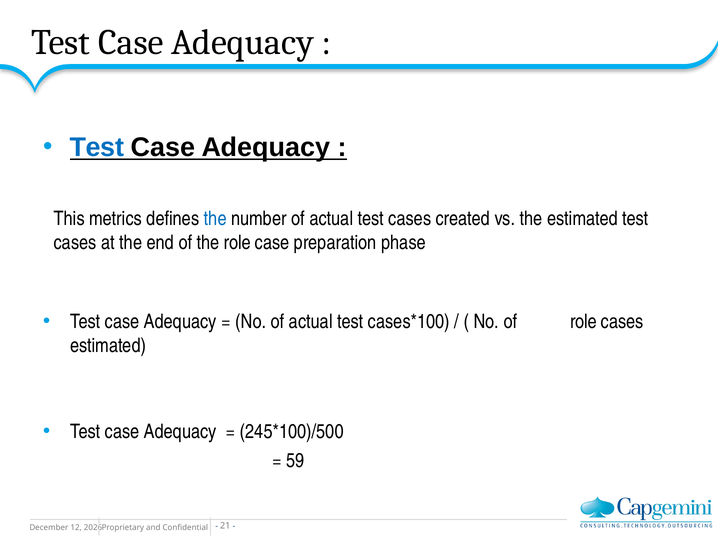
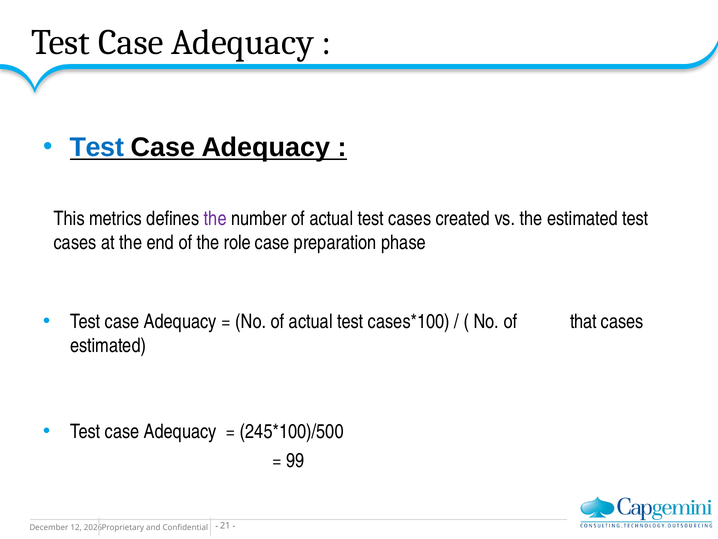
the colour: blue -> purple (215, 218)
of role: role -> that (583, 321)
59: 59 -> 99 (295, 460)
